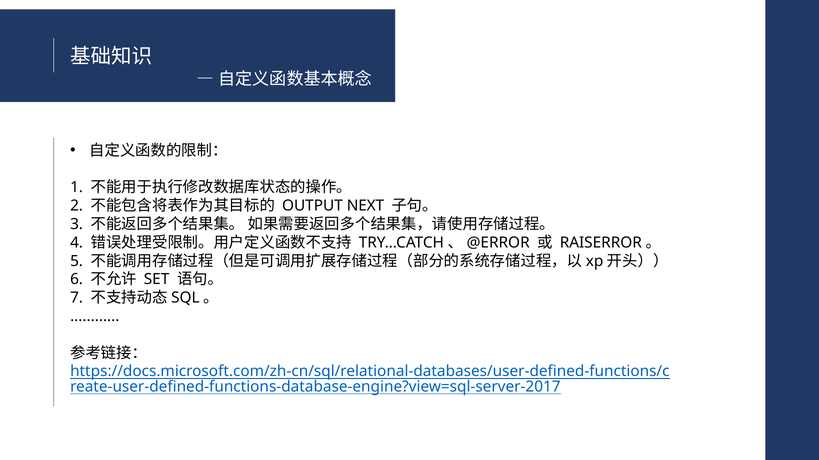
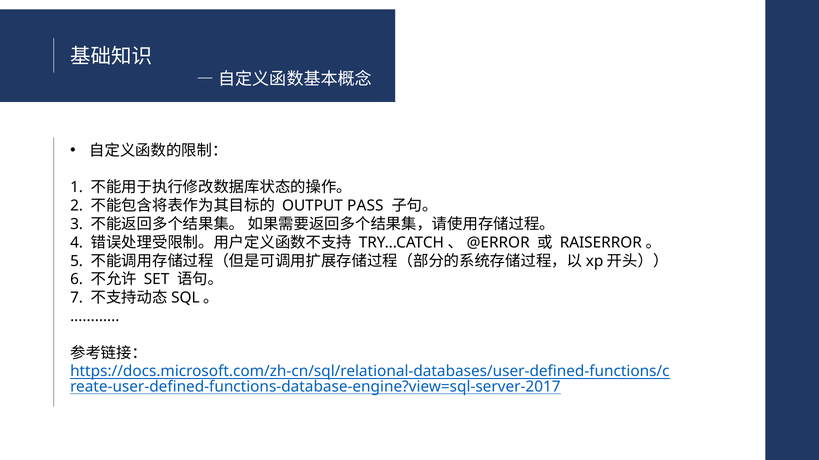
NEXT: NEXT -> PASS (365, 206)
